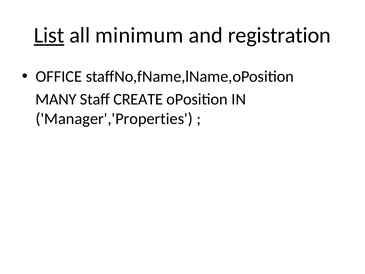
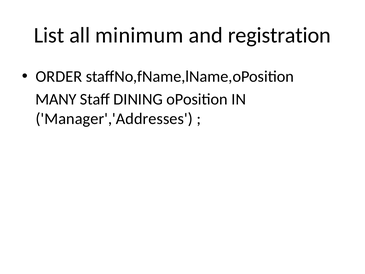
List underline: present -> none (49, 35)
OFFICE: OFFICE -> ORDER (59, 77)
CREATE: CREATE -> DINING (138, 99)
Manager','Properties: Manager','Properties -> Manager','Addresses (114, 119)
